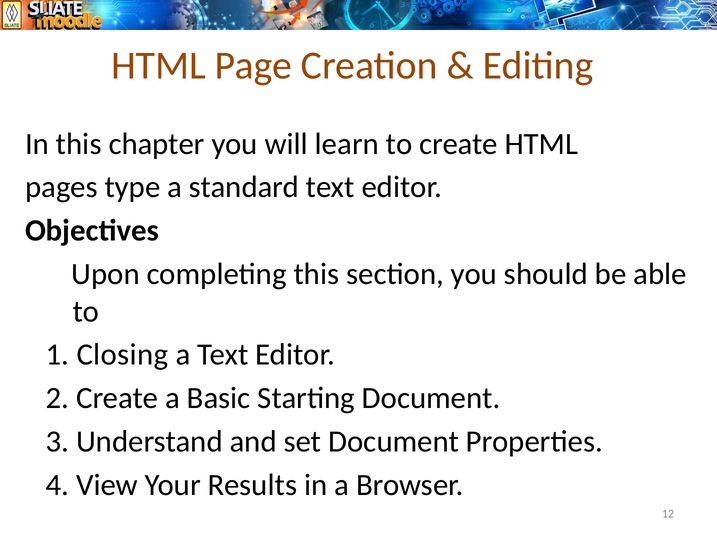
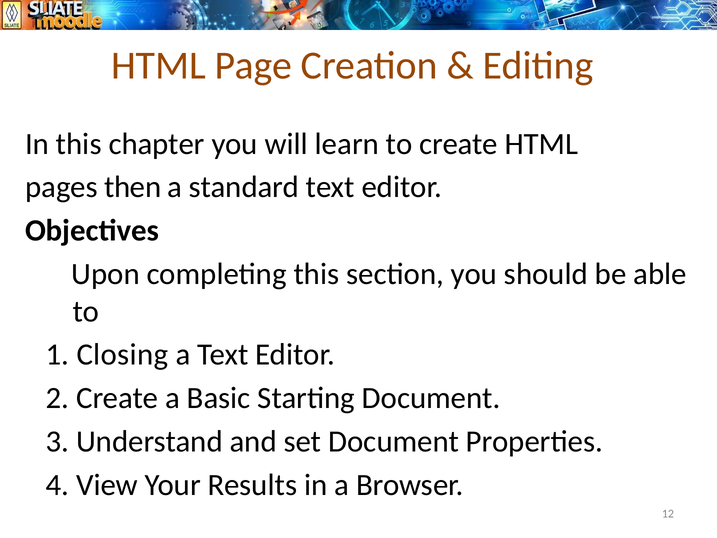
type: type -> then (133, 187)
